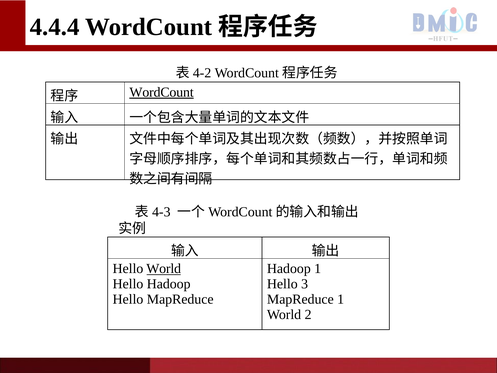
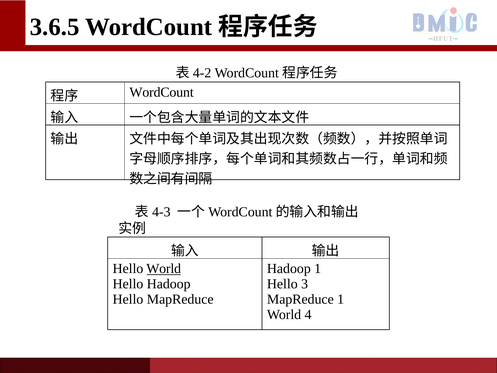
4.4.4: 4.4.4 -> 3.6.5 (55, 27)
WordCount underline: present -> none (162, 92)
2: 2 -> 4 (308, 315)
